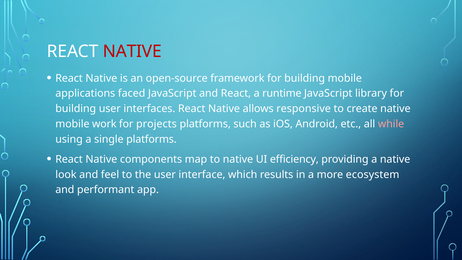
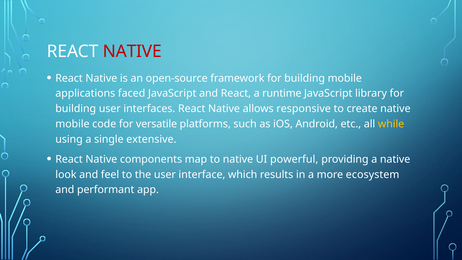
work: work -> code (104, 124)
projects: projects -> versatile (157, 124)
while colour: pink -> yellow (391, 124)
single platforms: platforms -> extensive (151, 139)
efficiency: efficiency -> powerful (294, 159)
